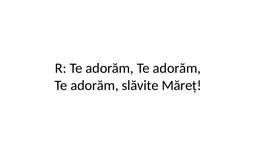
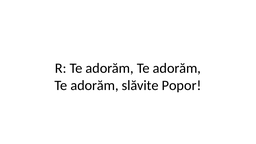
Măreț: Măreț -> Popor (181, 85)
